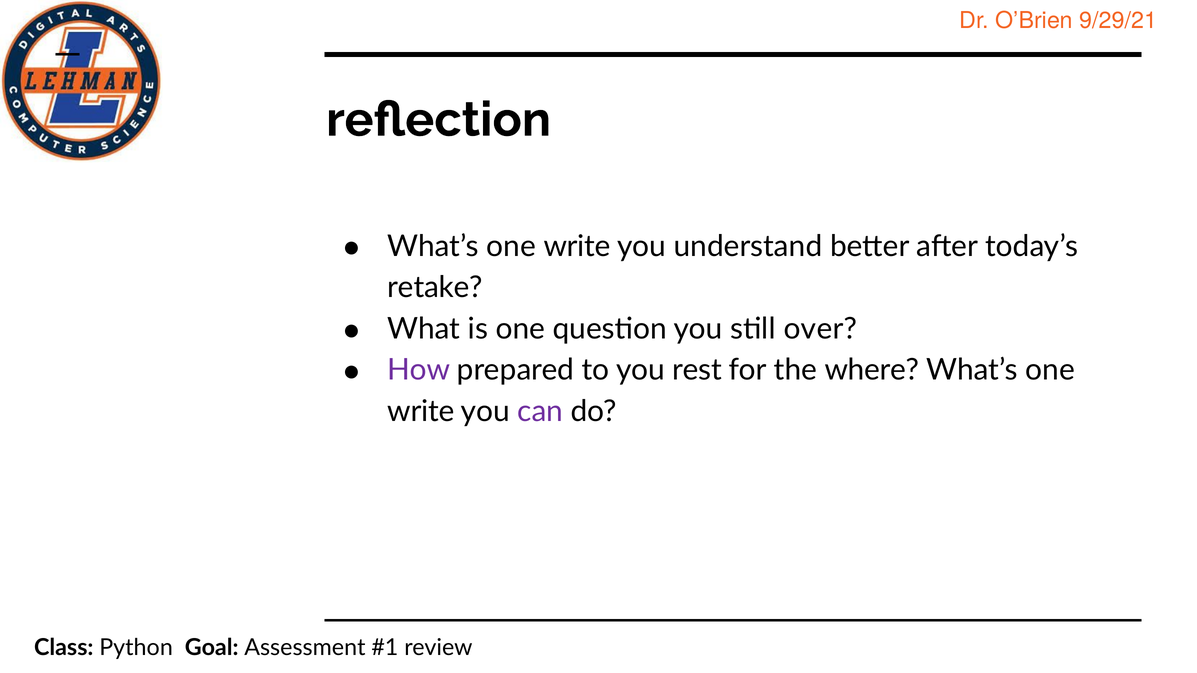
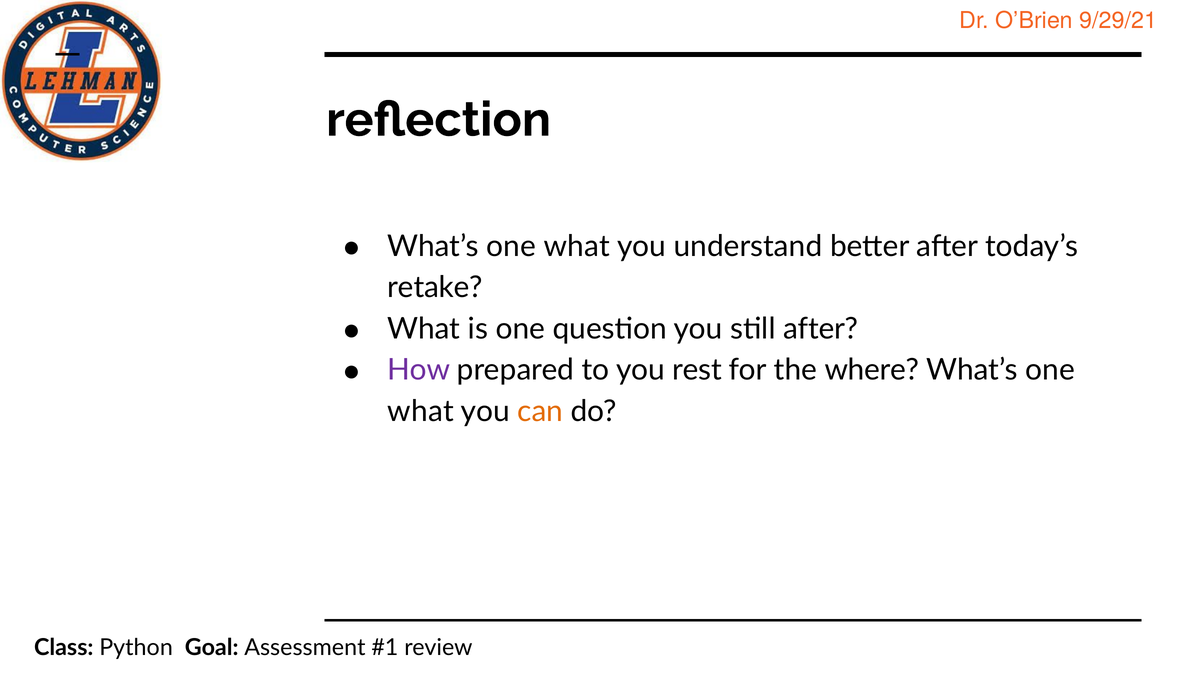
write: write -> what (577, 246)
still over: over -> after (821, 329)
write: write -> what (421, 411)
can colour: purple -> orange (540, 411)
